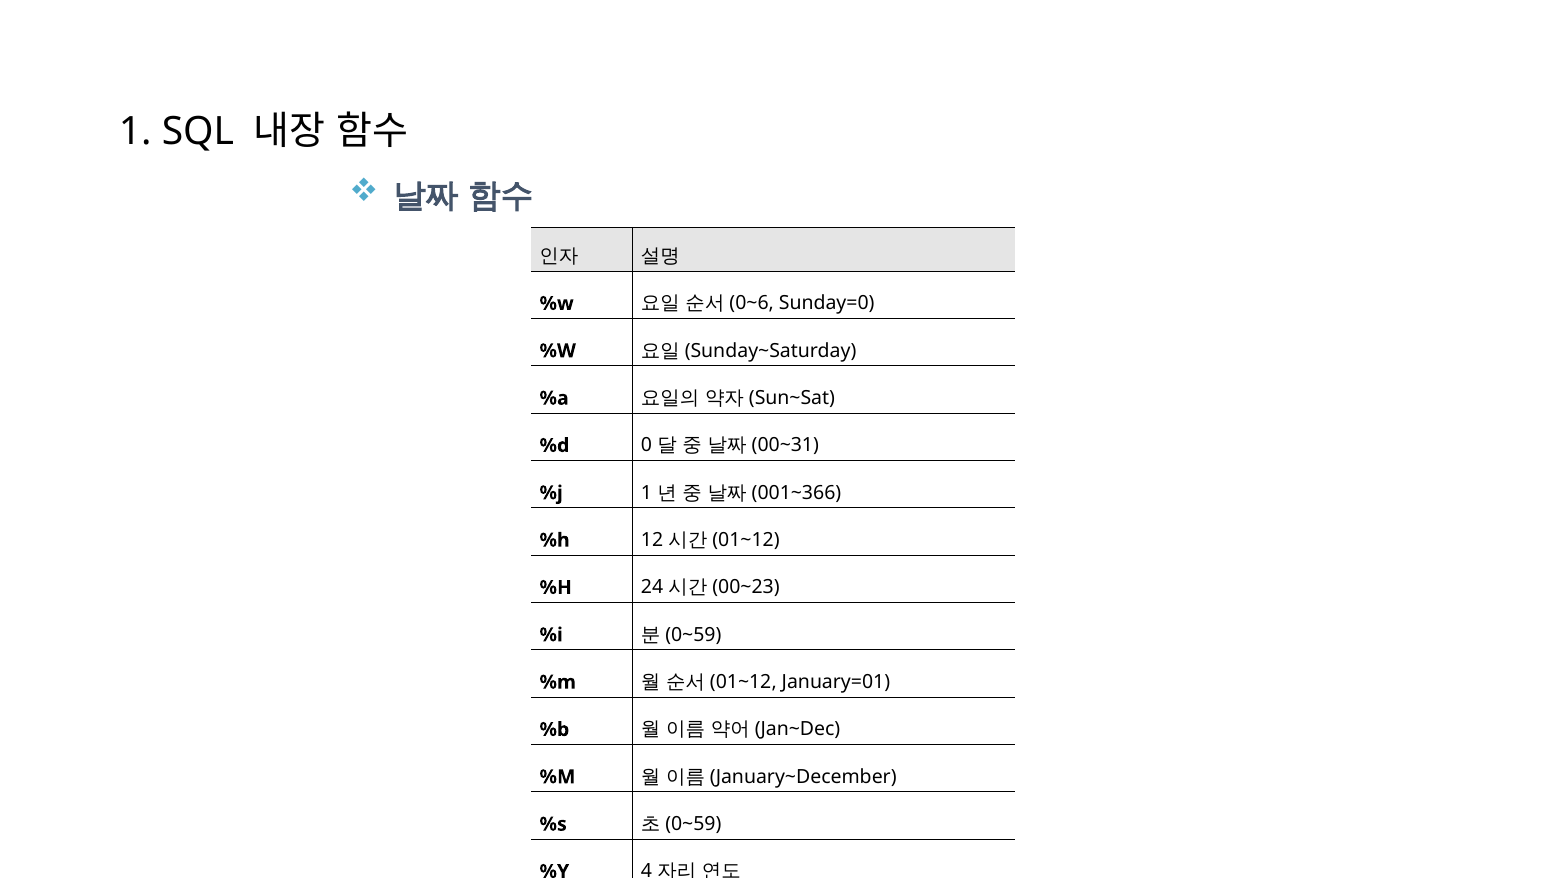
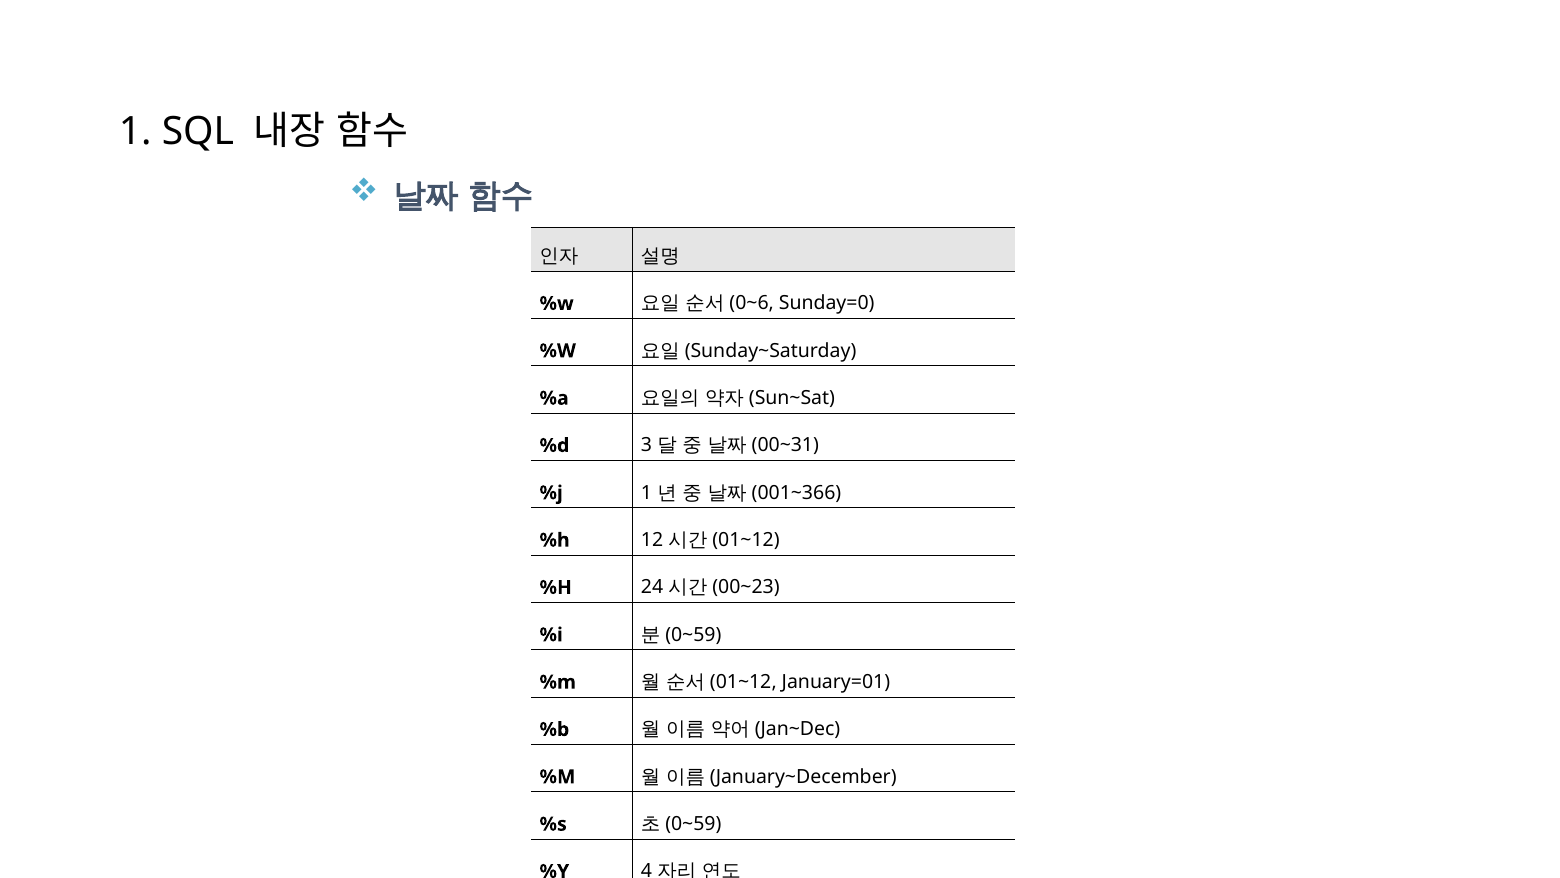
0: 0 -> 3 (646, 445)
